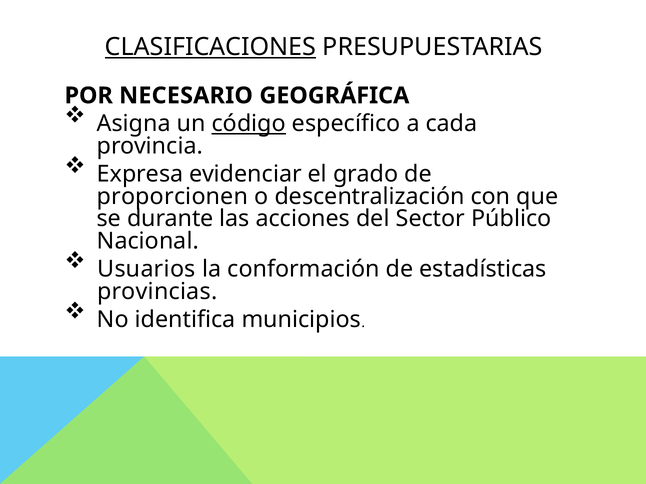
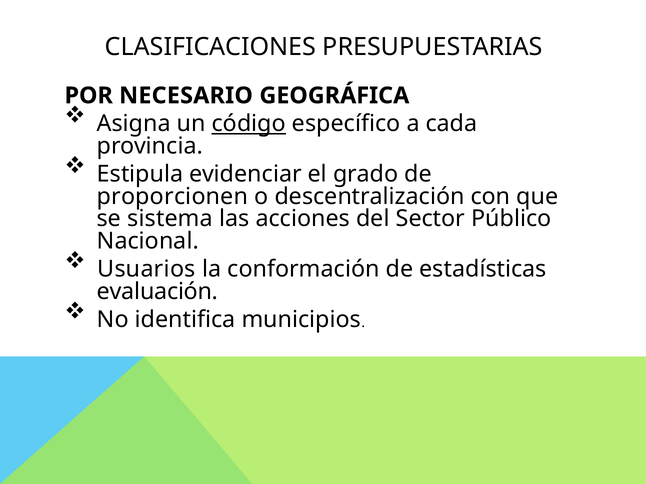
CLASIFICACIONES underline: present -> none (210, 47)
Expresa: Expresa -> Estipula (140, 174)
durante: durante -> sistema (170, 219)
provincias: provincias -> evaluación (157, 292)
